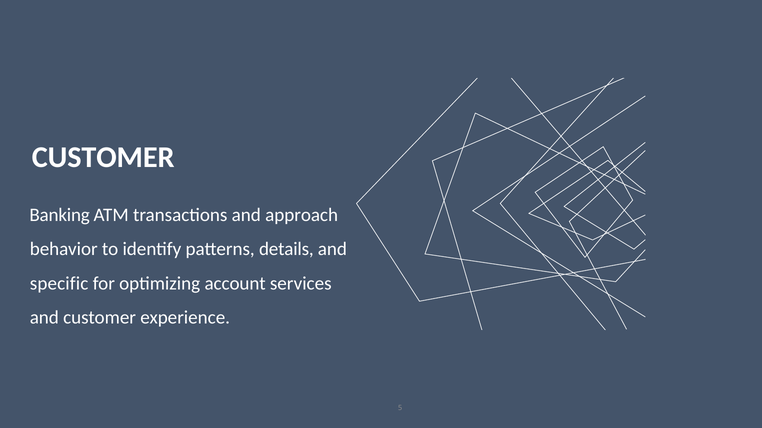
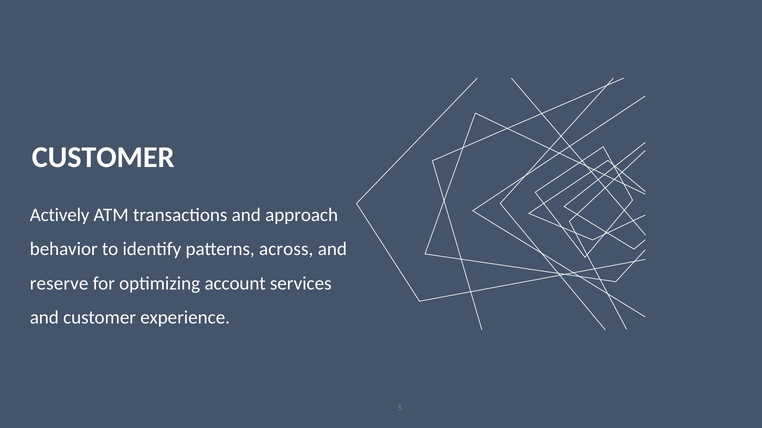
Banking: Banking -> Actively (60, 215)
details: details -> across (286, 249)
specific: specific -> reserve (59, 284)
